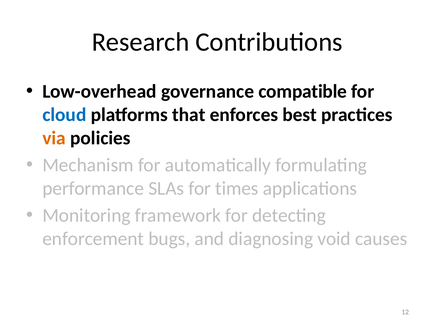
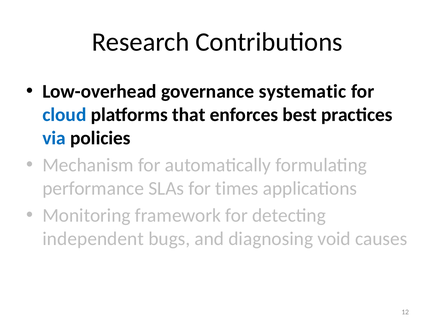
compatible: compatible -> systematic (303, 91)
via colour: orange -> blue (54, 138)
enforcement: enforcement -> independent (93, 238)
